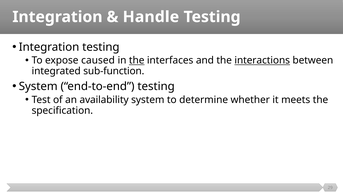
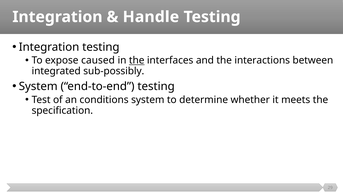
interactions underline: present -> none (262, 60)
sub-function: sub-function -> sub-possibly (114, 71)
availability: availability -> conditions (104, 100)
